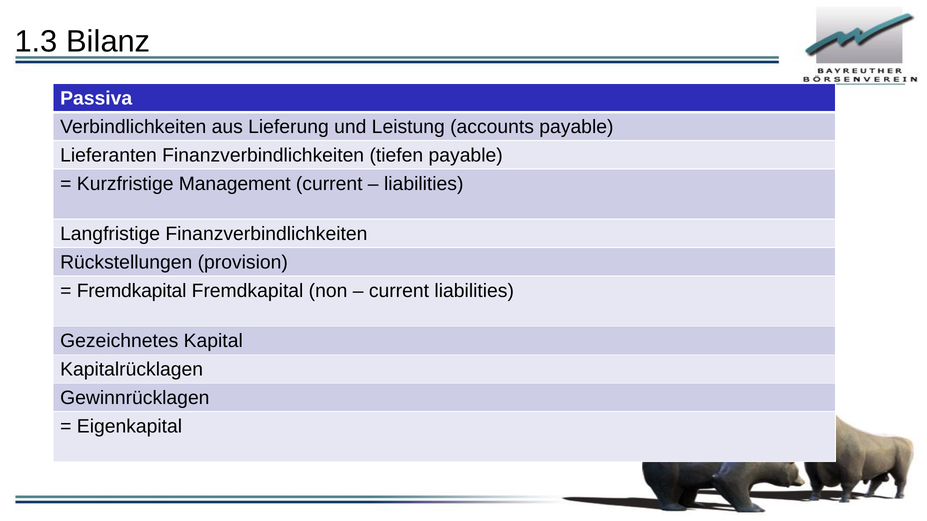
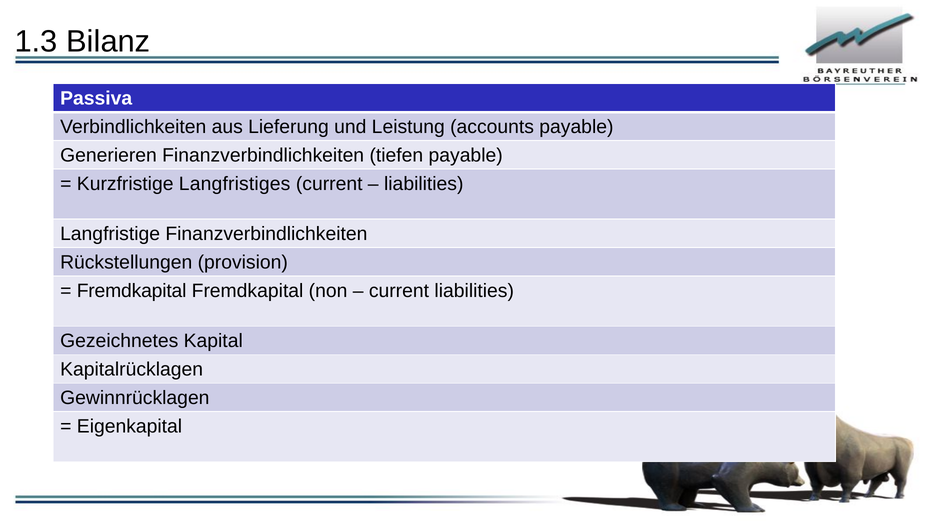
Lieferanten: Lieferanten -> Generieren (109, 155)
Management: Management -> Langfristiges (235, 184)
